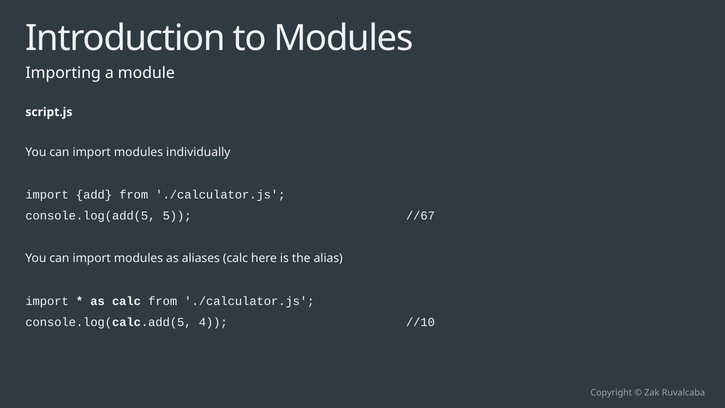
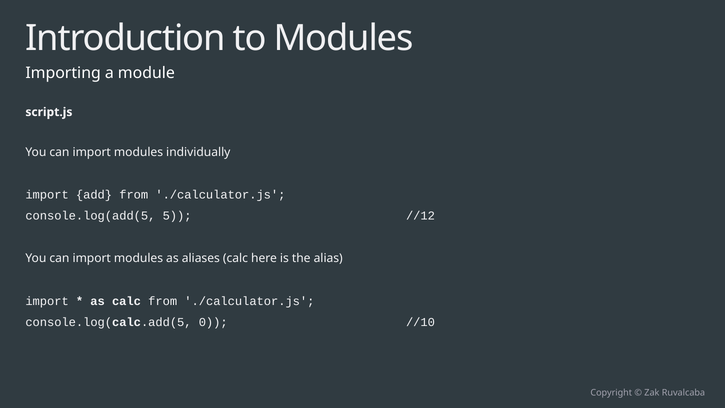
//67: //67 -> //12 (420, 216)
4: 4 -> 0 (213, 322)
